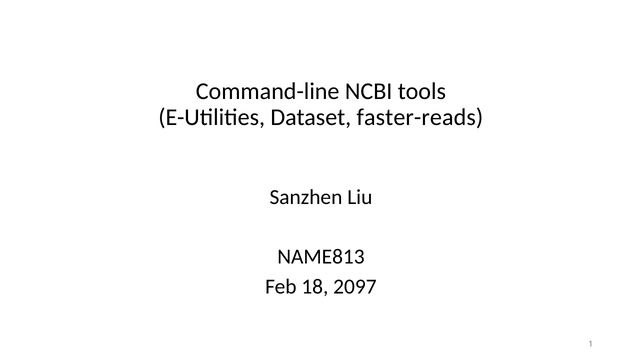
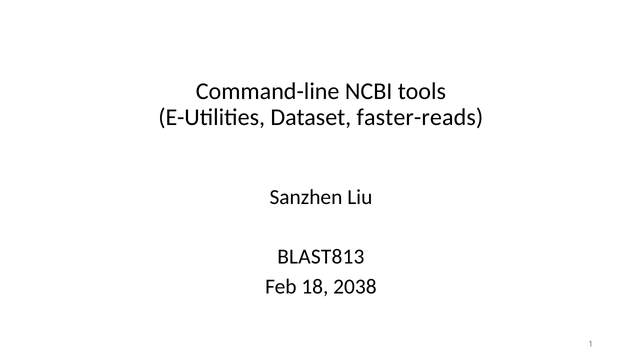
NAME813: NAME813 -> BLAST813 (321, 257)
2097: 2097 -> 2038 (355, 287)
